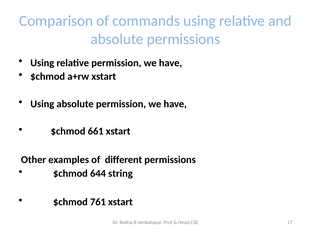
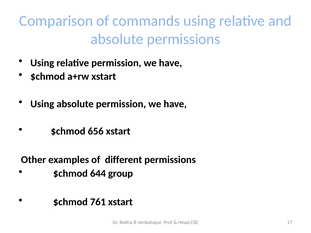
661: 661 -> 656 (96, 131)
string: string -> group (121, 174)
